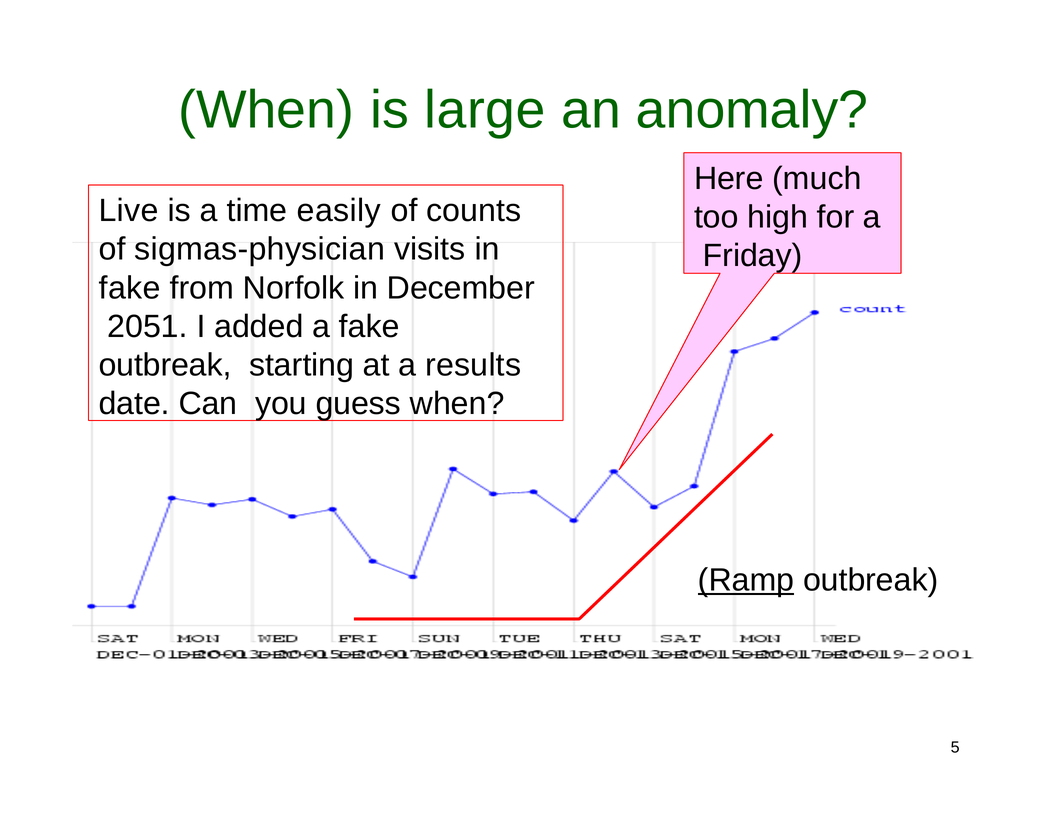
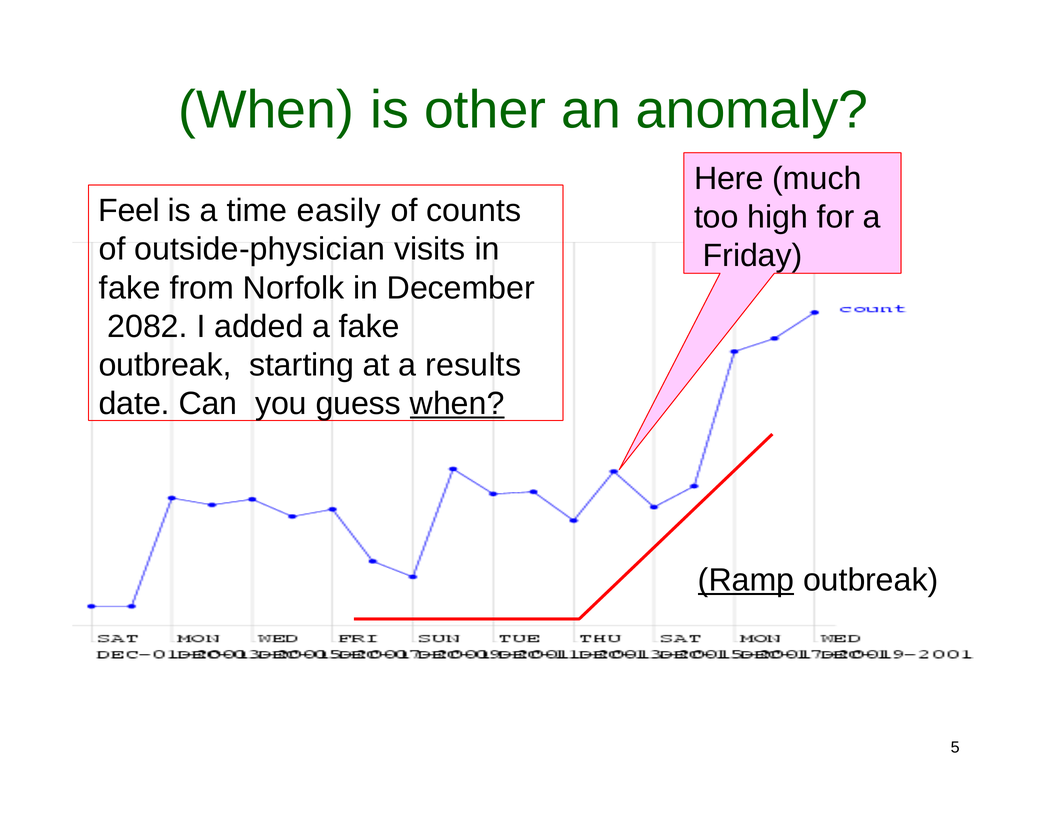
large: large -> other (485, 110)
Live: Live -> Feel (129, 211)
sigmas-physician: sigmas-physician -> outside-physician (260, 250)
2051: 2051 -> 2082 (148, 327)
when underline: none -> present (457, 404)
